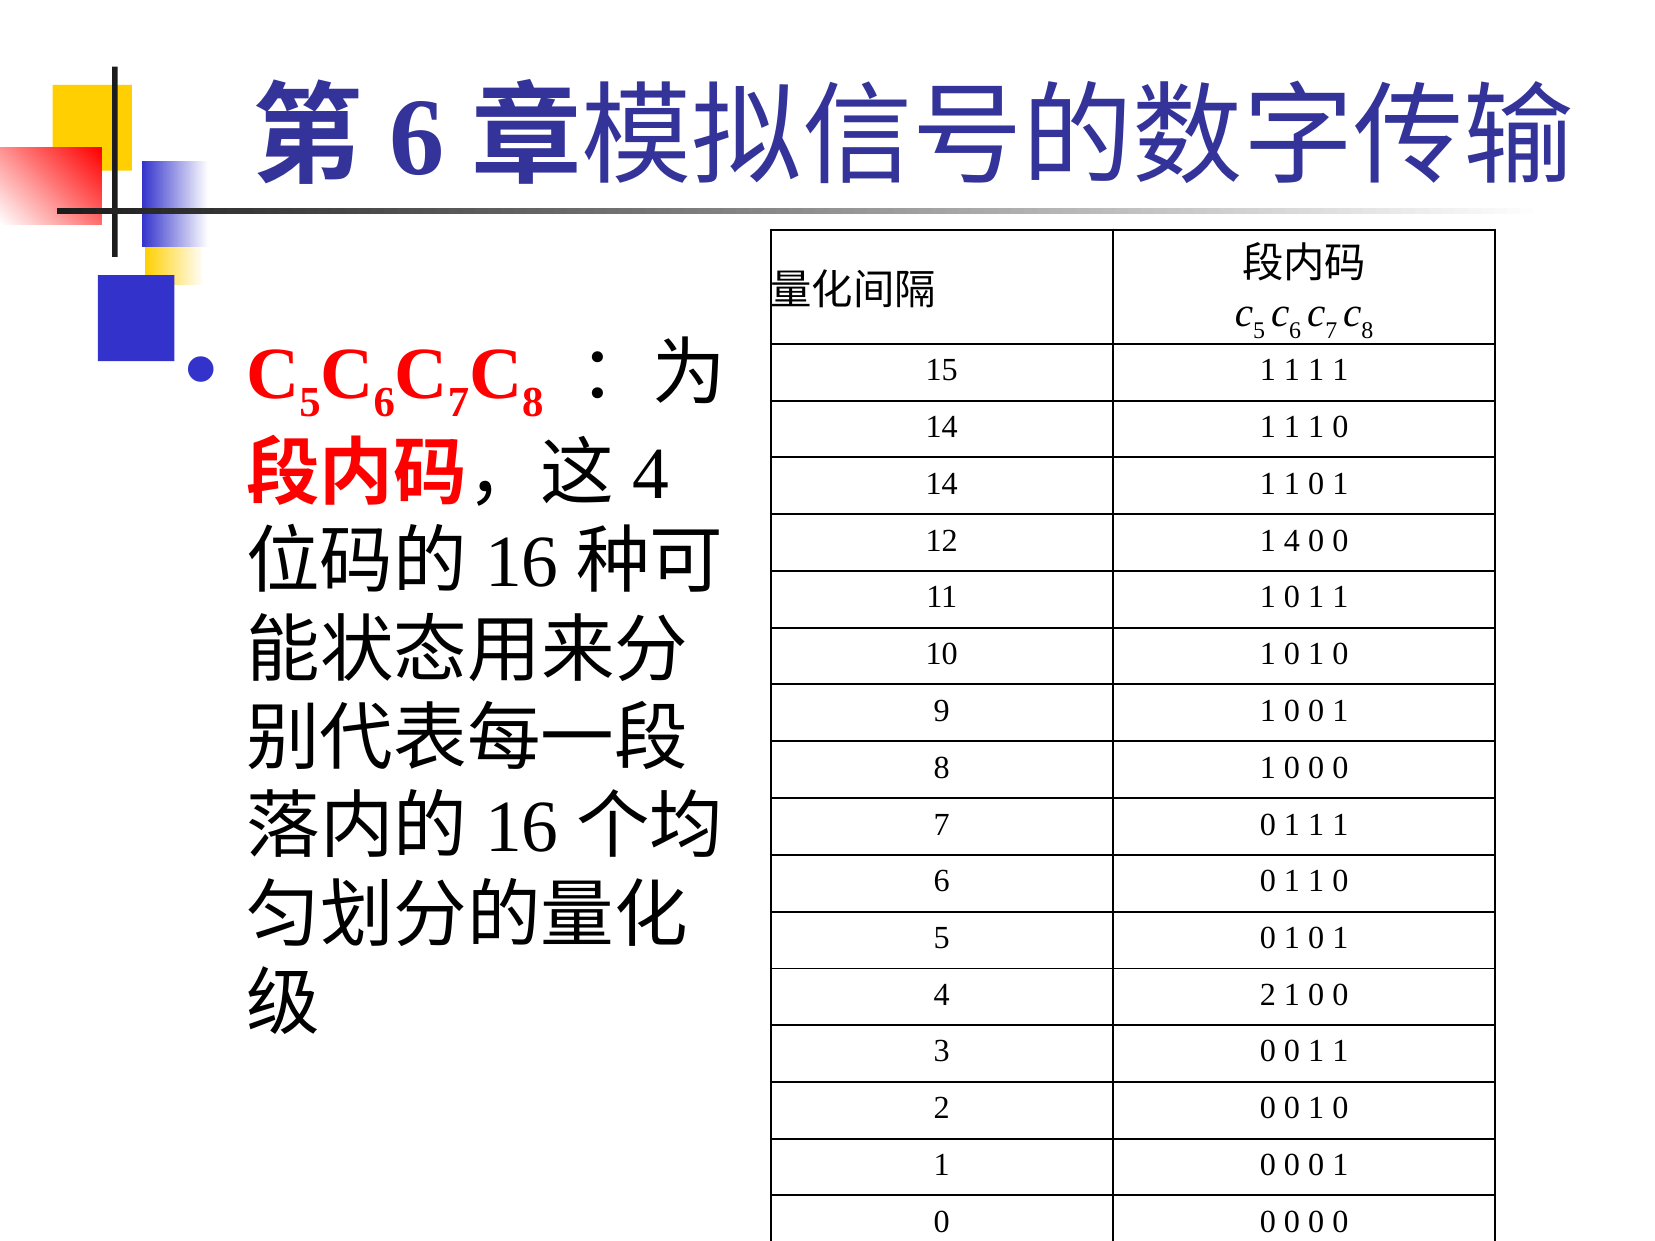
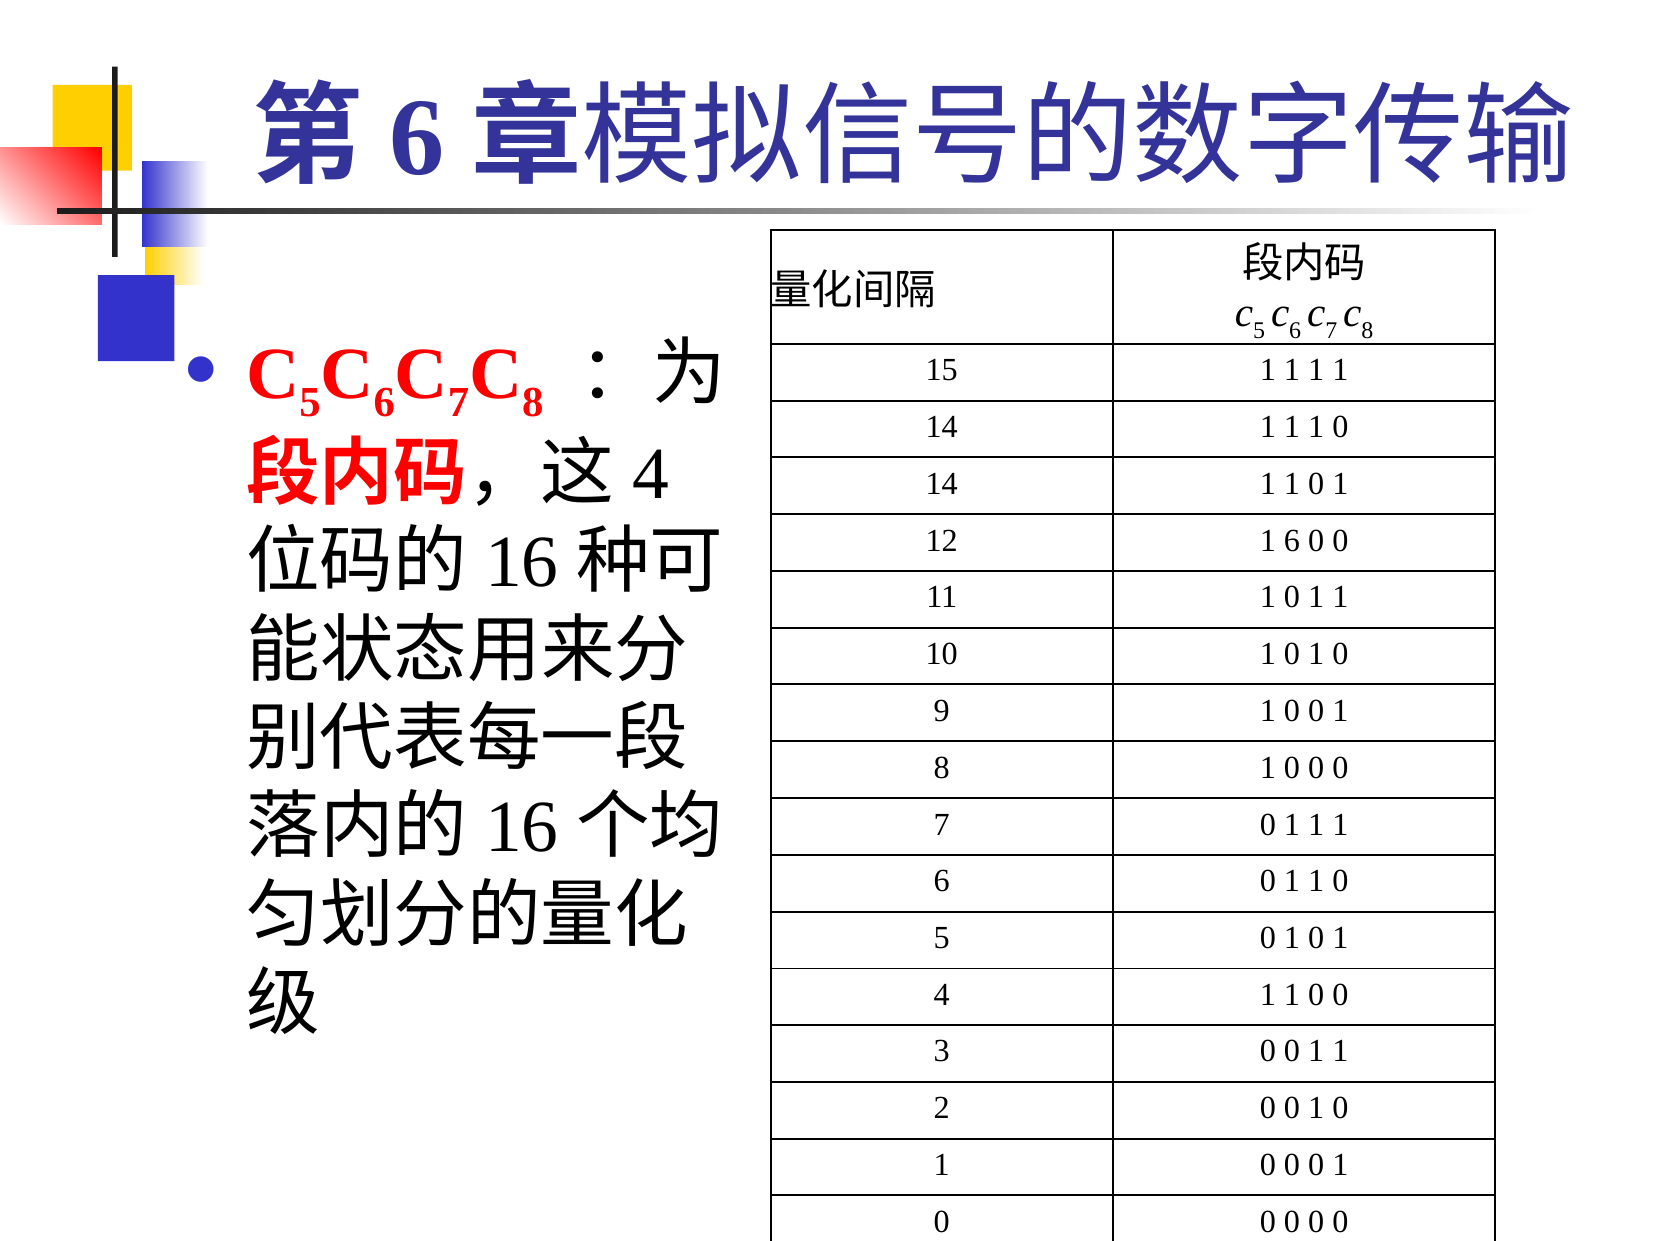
12 1 4: 4 -> 6 (1292, 541)
4 2: 2 -> 1 (1268, 995)
